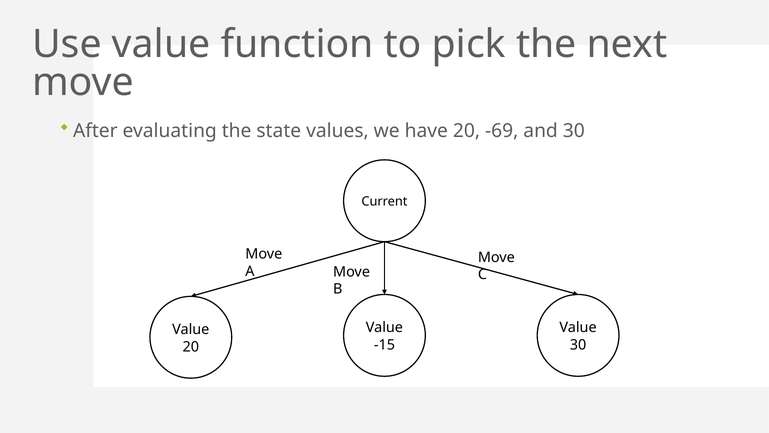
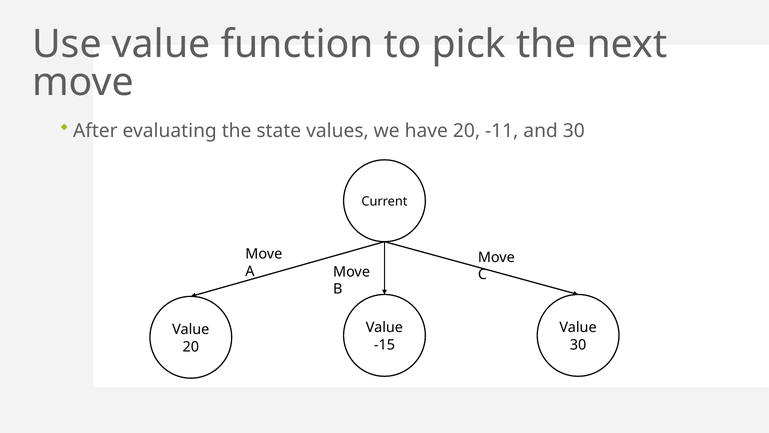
-69: -69 -> -11 (502, 131)
